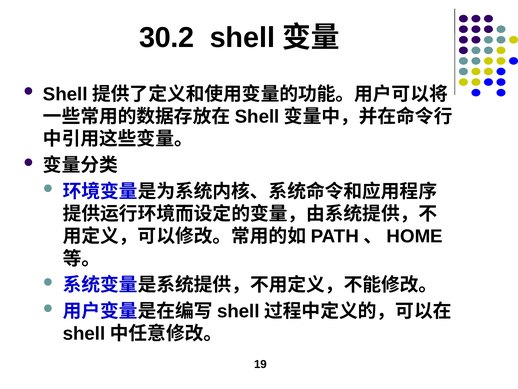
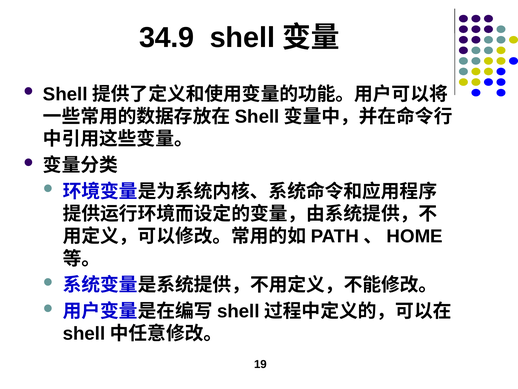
30.2: 30.2 -> 34.9 (167, 38)
